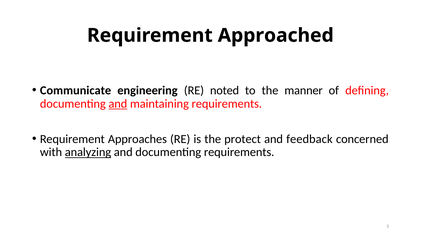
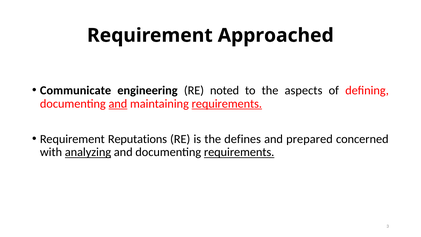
manner: manner -> aspects (303, 90)
requirements underline: none -> present (227, 104)
Approaches: Approaches -> Reputations (138, 139)
protect: protect -> defines (243, 139)
feedback: feedback -> prepared (309, 139)
requirements underline: none -> present (239, 152)
